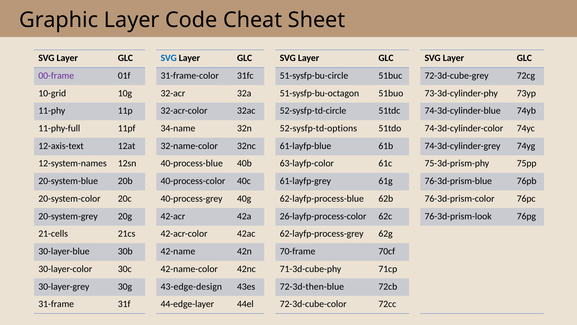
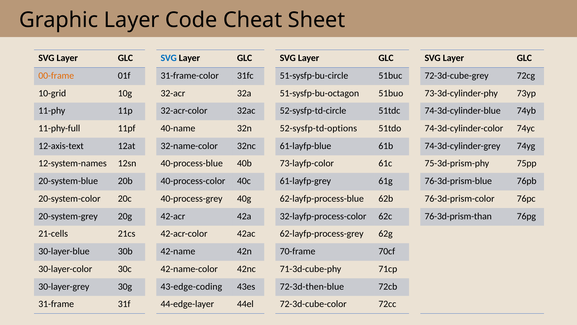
00-frame colour: purple -> orange (56, 76)
34-name: 34-name -> 40-name (178, 128)
63-layfp-color: 63-layfp-color -> 73-layfp-color (307, 163)
26-layfp-process-color: 26-layfp-process-color -> 32-layfp-process-color (323, 216)
76-3d-prism-look: 76-3d-prism-look -> 76-3d-prism-than (458, 216)
43-edge-design: 43-edge-design -> 43-edge-coding (191, 286)
